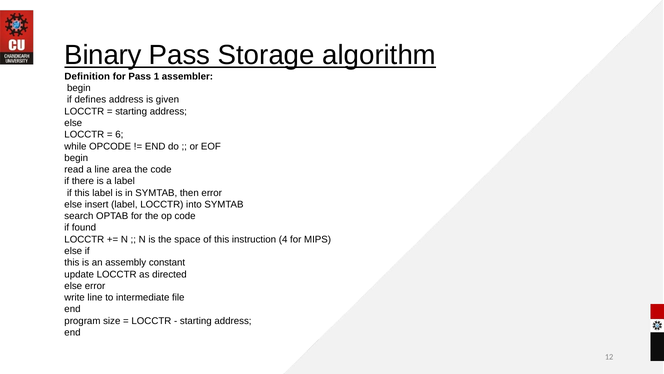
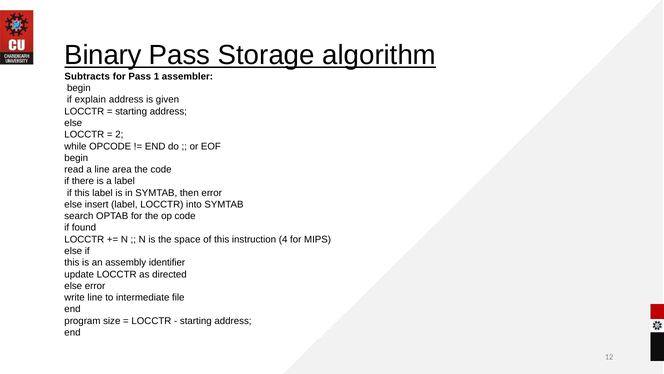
Definition: Definition -> Subtracts (87, 76)
defines: defines -> explain (90, 100)
6: 6 -> 2 (119, 134)
constant: constant -> identifier (167, 262)
